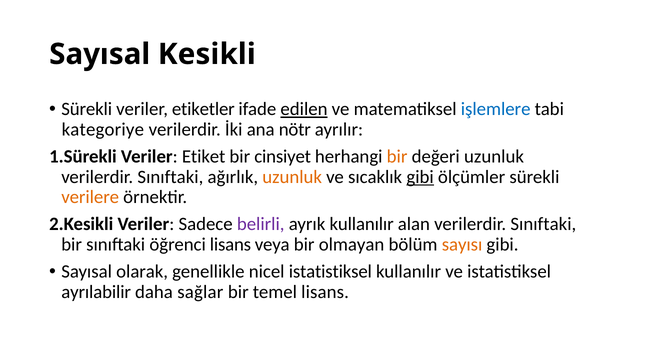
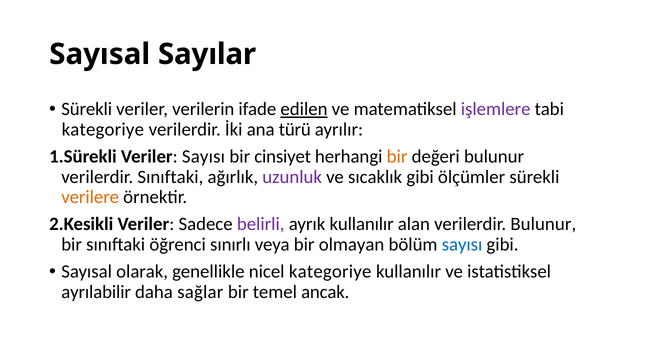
Kesikli: Kesikli -> Sayılar (207, 54)
etiketler: etiketler -> verilerin (203, 109)
işlemlere colour: blue -> purple (496, 109)
nötr: nötr -> türü (295, 129)
Veriler Etiket: Etiket -> Sayısı (203, 156)
değeri uzunluk: uzunluk -> bulunur (494, 156)
uzunluk colour: orange -> purple (292, 177)
gibi underline: present -> none (420, 177)
alan verilerdir Sınıftaki: Sınıftaki -> Bulunur (543, 224)
öğrenci lisans: lisans -> sınırlı (230, 244)
sayısı colour: orange -> blue (462, 244)
nicel istatistiksel: istatistiksel -> kategoriye (330, 271)
temel lisans: lisans -> ancak (325, 292)
